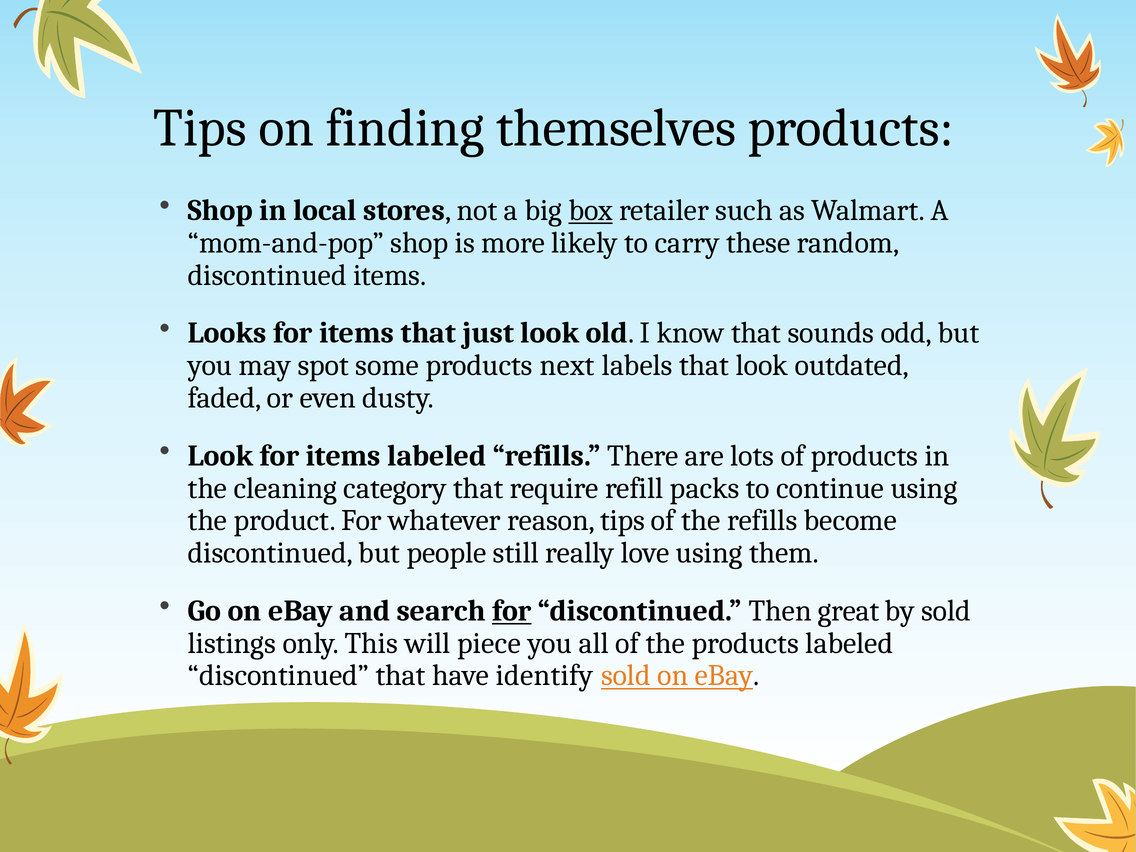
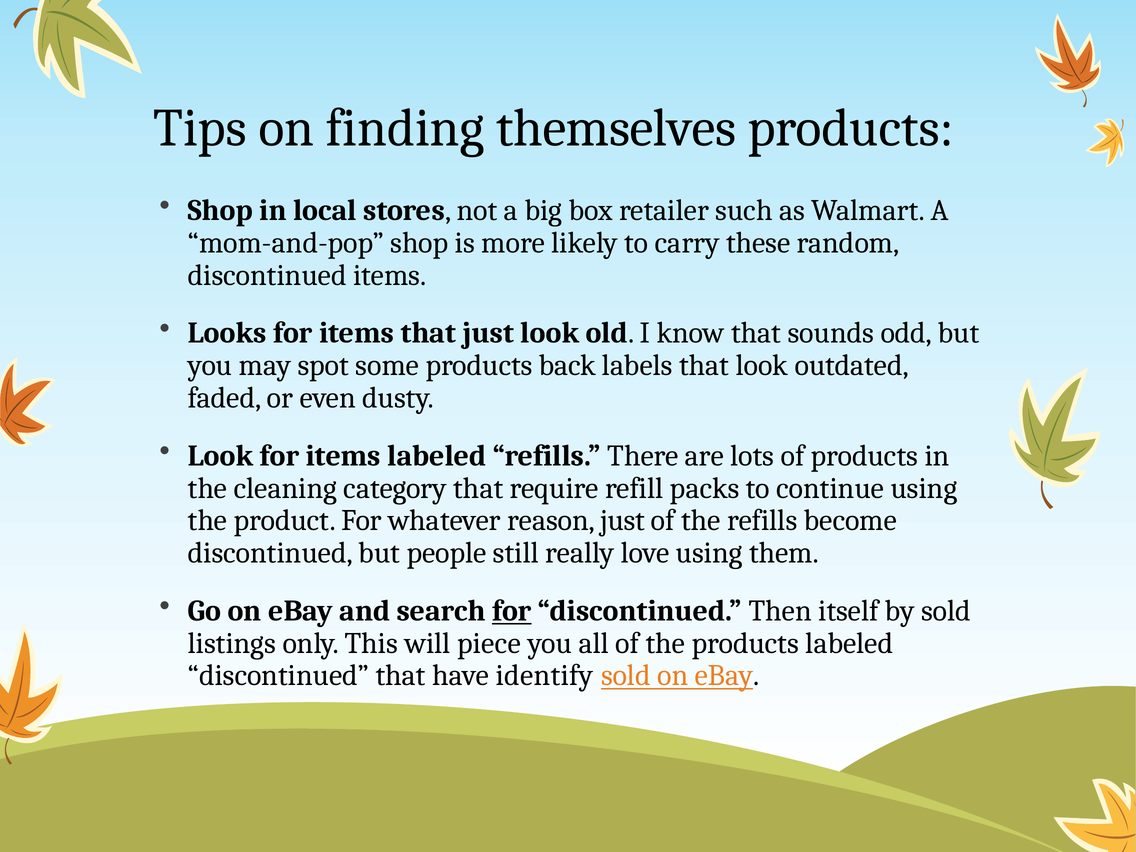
box underline: present -> none (591, 210)
next: next -> back (568, 365)
reason tips: tips -> just (623, 520)
great: great -> itself (848, 611)
